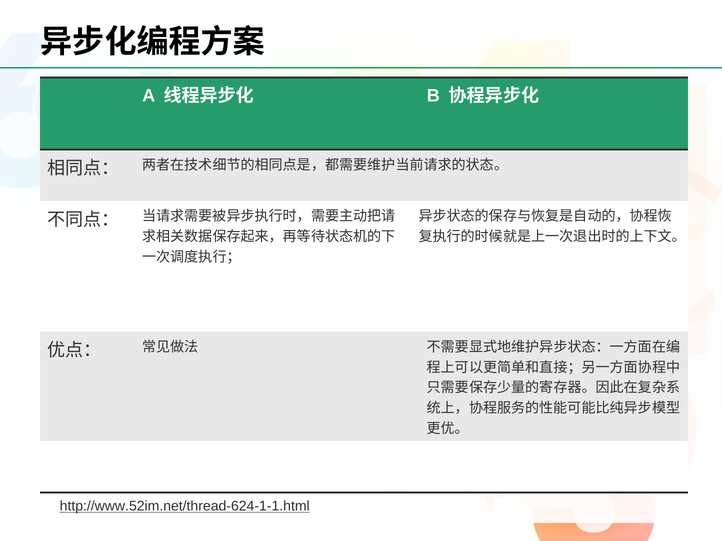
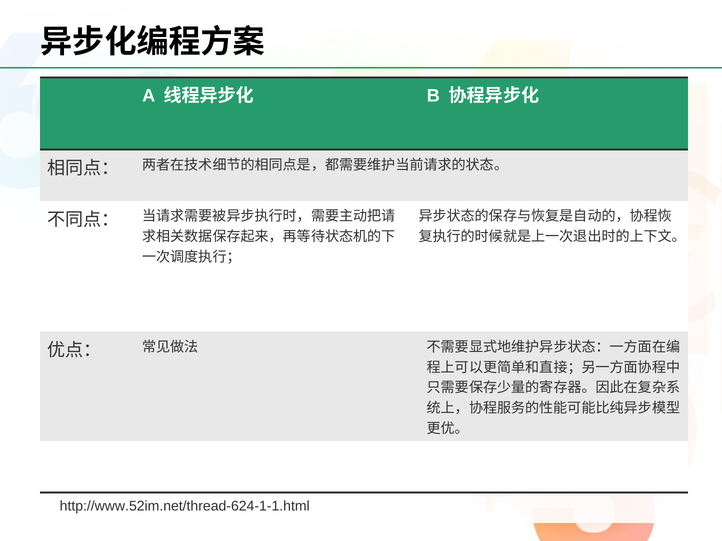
http://www.52im.net/thread-624-1-1.html underline: present -> none (185, 507)
